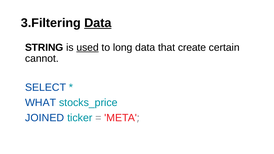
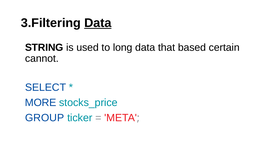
used underline: present -> none (88, 48)
create: create -> based (192, 48)
WHAT: WHAT -> MORE (41, 103)
JOINED: JOINED -> GROUP (45, 118)
